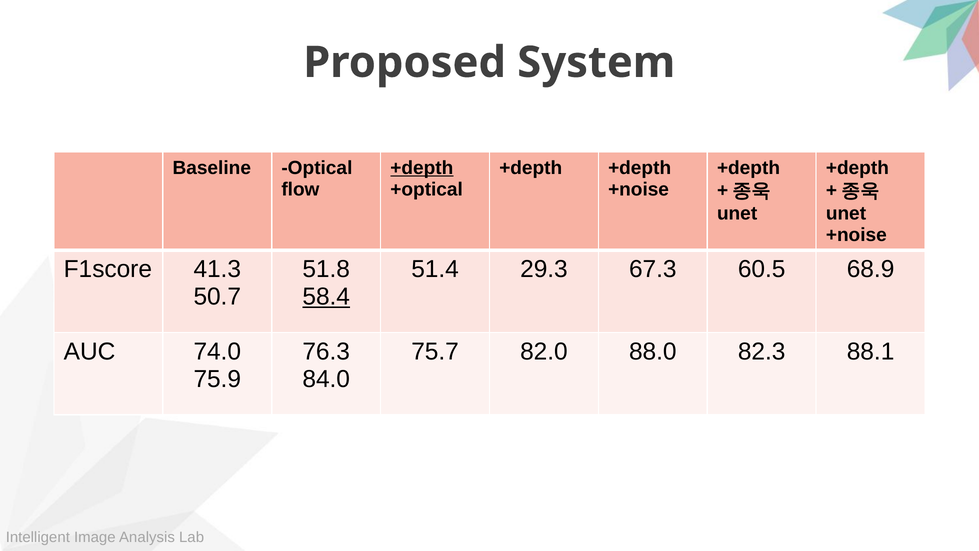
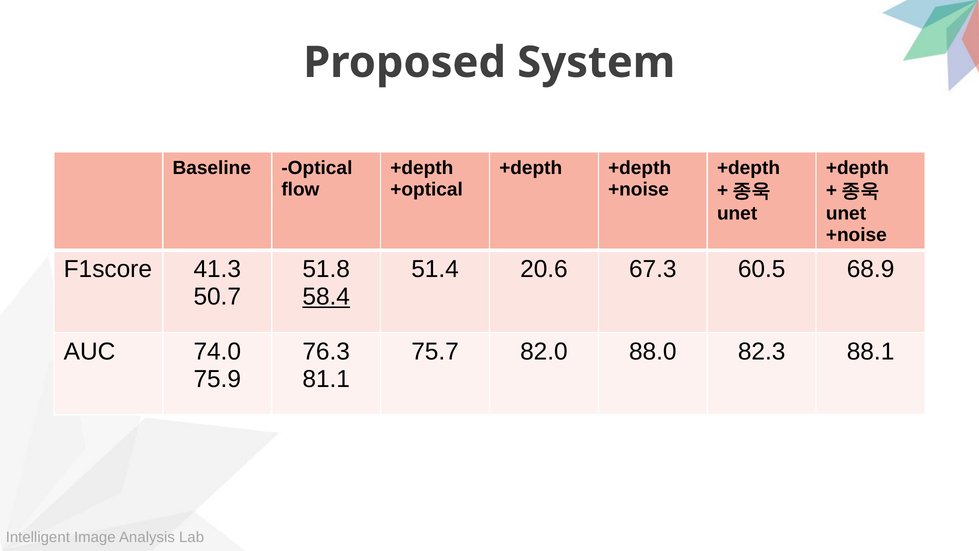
+depth underline: present -> none (422, 168)
29.3: 29.3 -> 20.6 (544, 269)
84.0: 84.0 -> 81.1 (326, 379)
